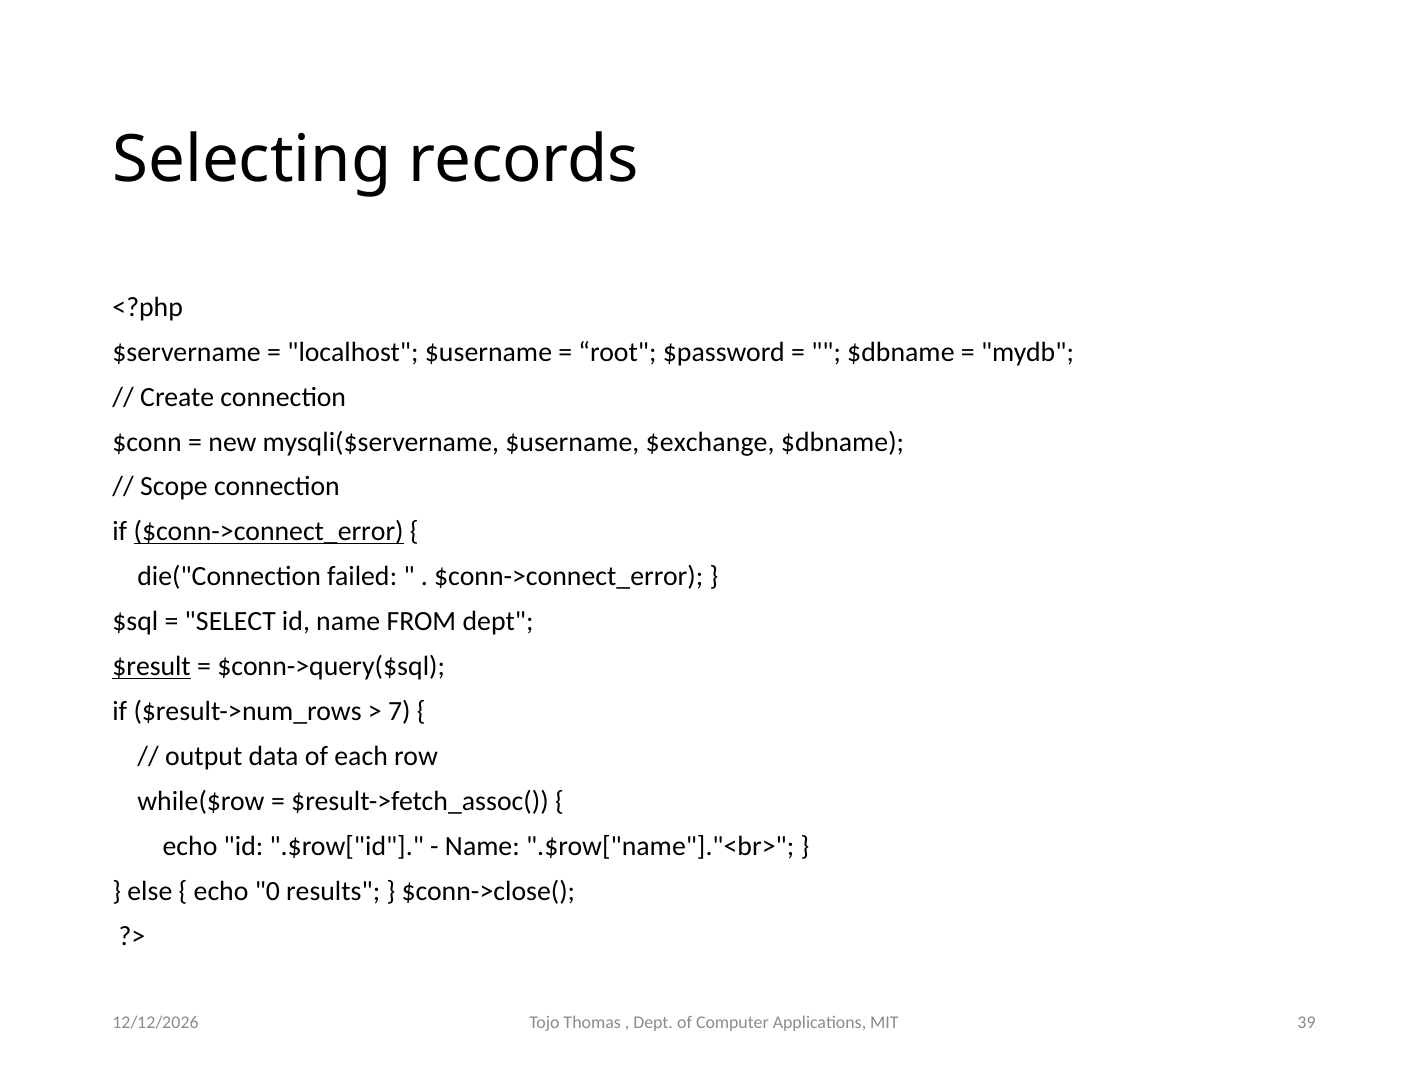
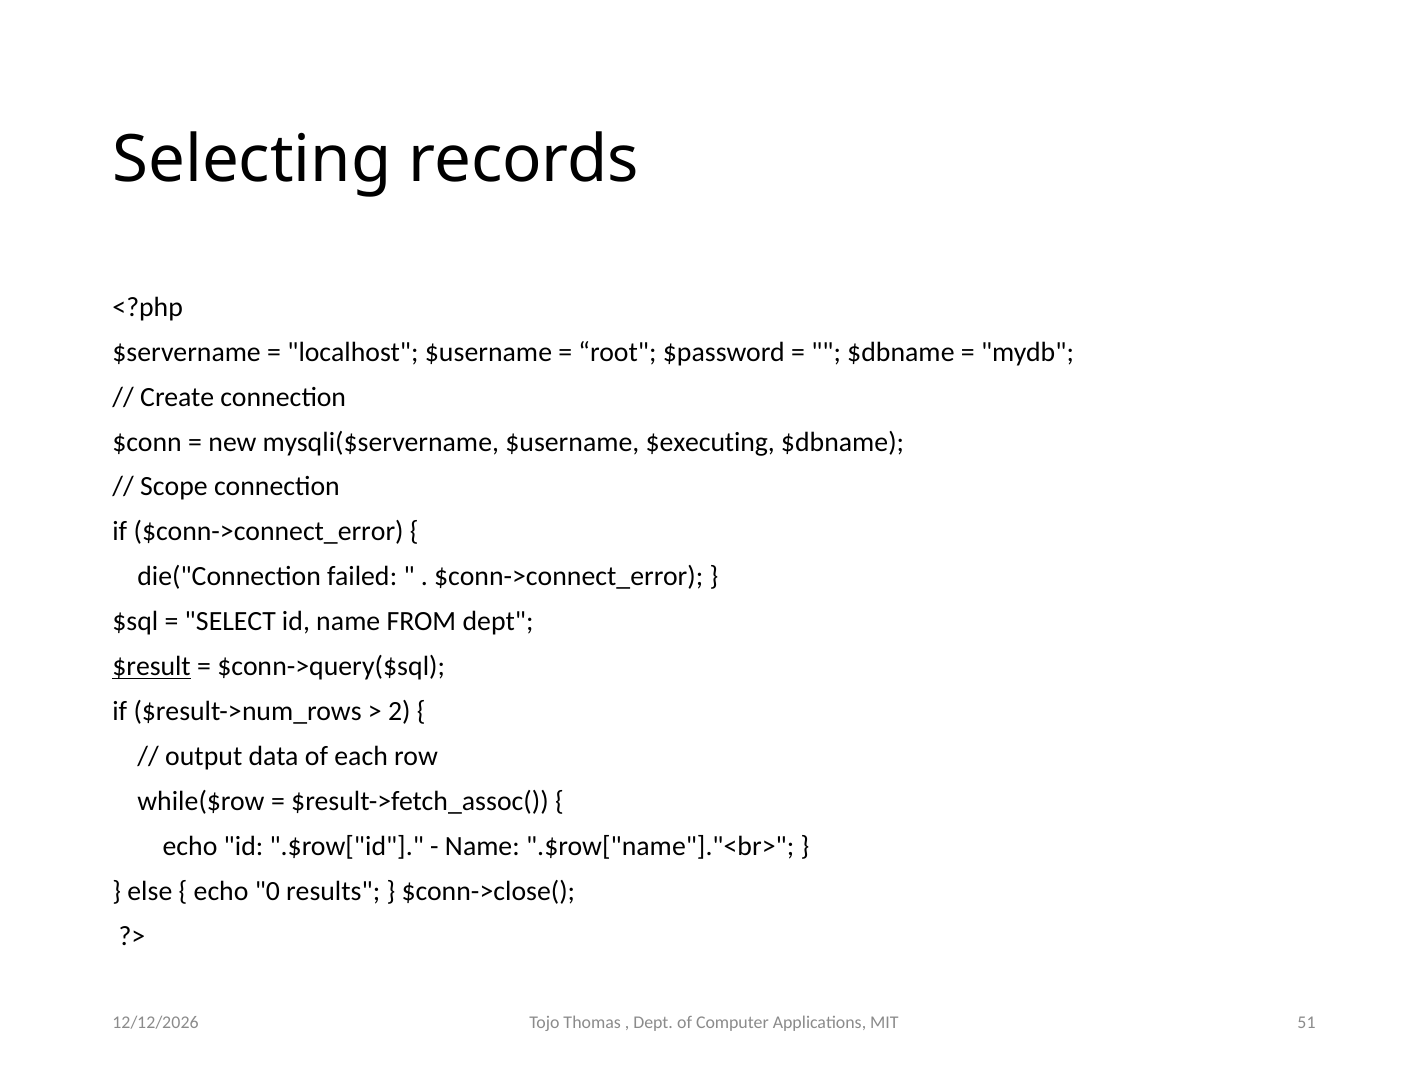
$exchange: $exchange -> $executing (710, 442)
$conn->connect_error underline: present -> none (269, 532)
7: 7 -> 2 (399, 711)
39: 39 -> 51 (1307, 1022)
